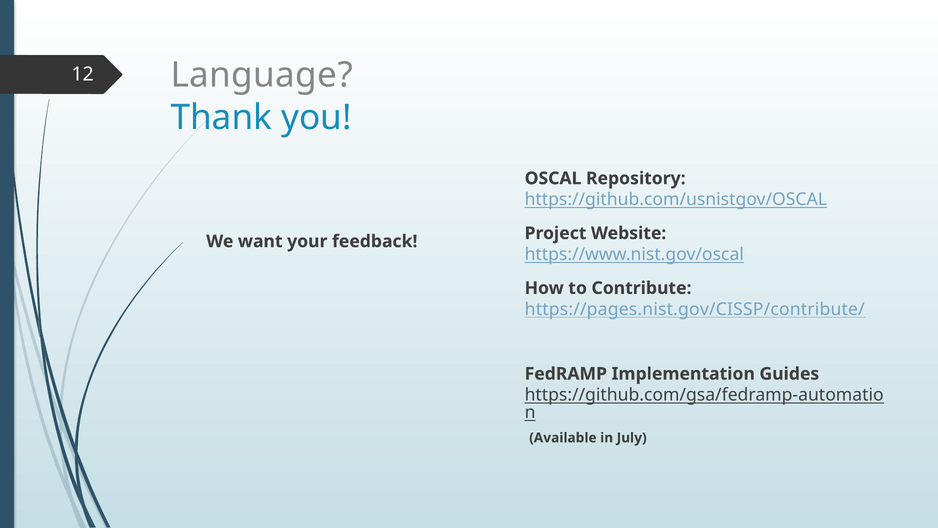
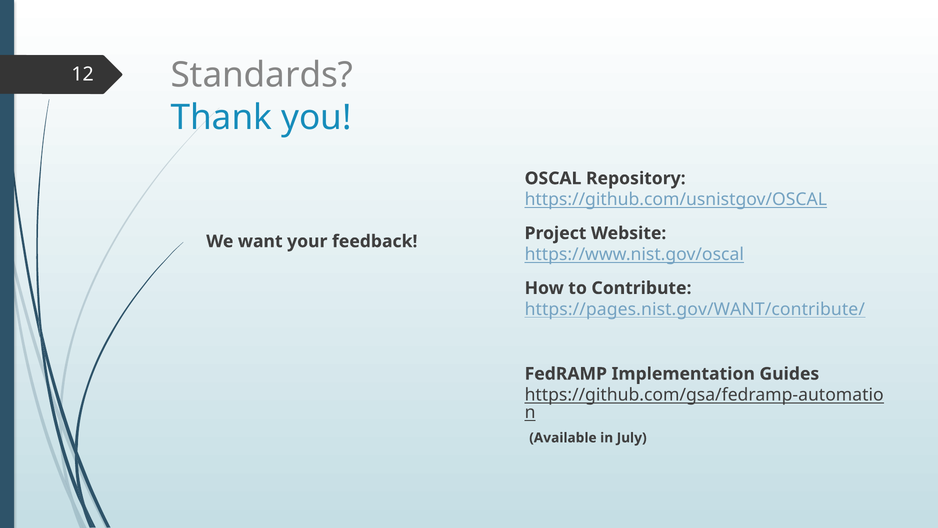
Language: Language -> Standards (262, 75)
https://pages.nist.gov/CISSP/contribute/: https://pages.nist.gov/CISSP/contribute/ -> https://pages.nist.gov/WANT/contribute/ (695, 309)
